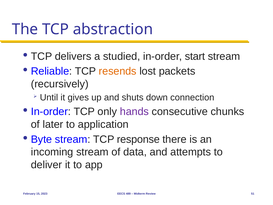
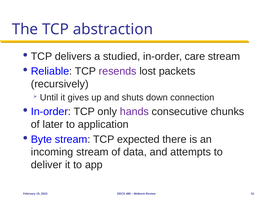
start: start -> care (195, 56)
resends colour: orange -> purple (118, 71)
response: response -> expected (138, 139)
